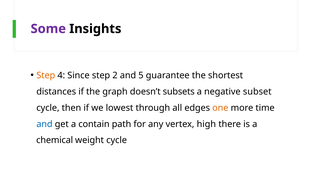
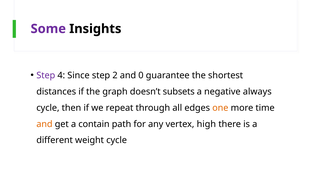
Step colour: orange -> purple (46, 75)
5: 5 -> 0 (141, 75)
subset: subset -> always (257, 92)
lowest: lowest -> repeat (120, 108)
and colour: blue -> orange (44, 124)
chemical: chemical -> different (55, 140)
